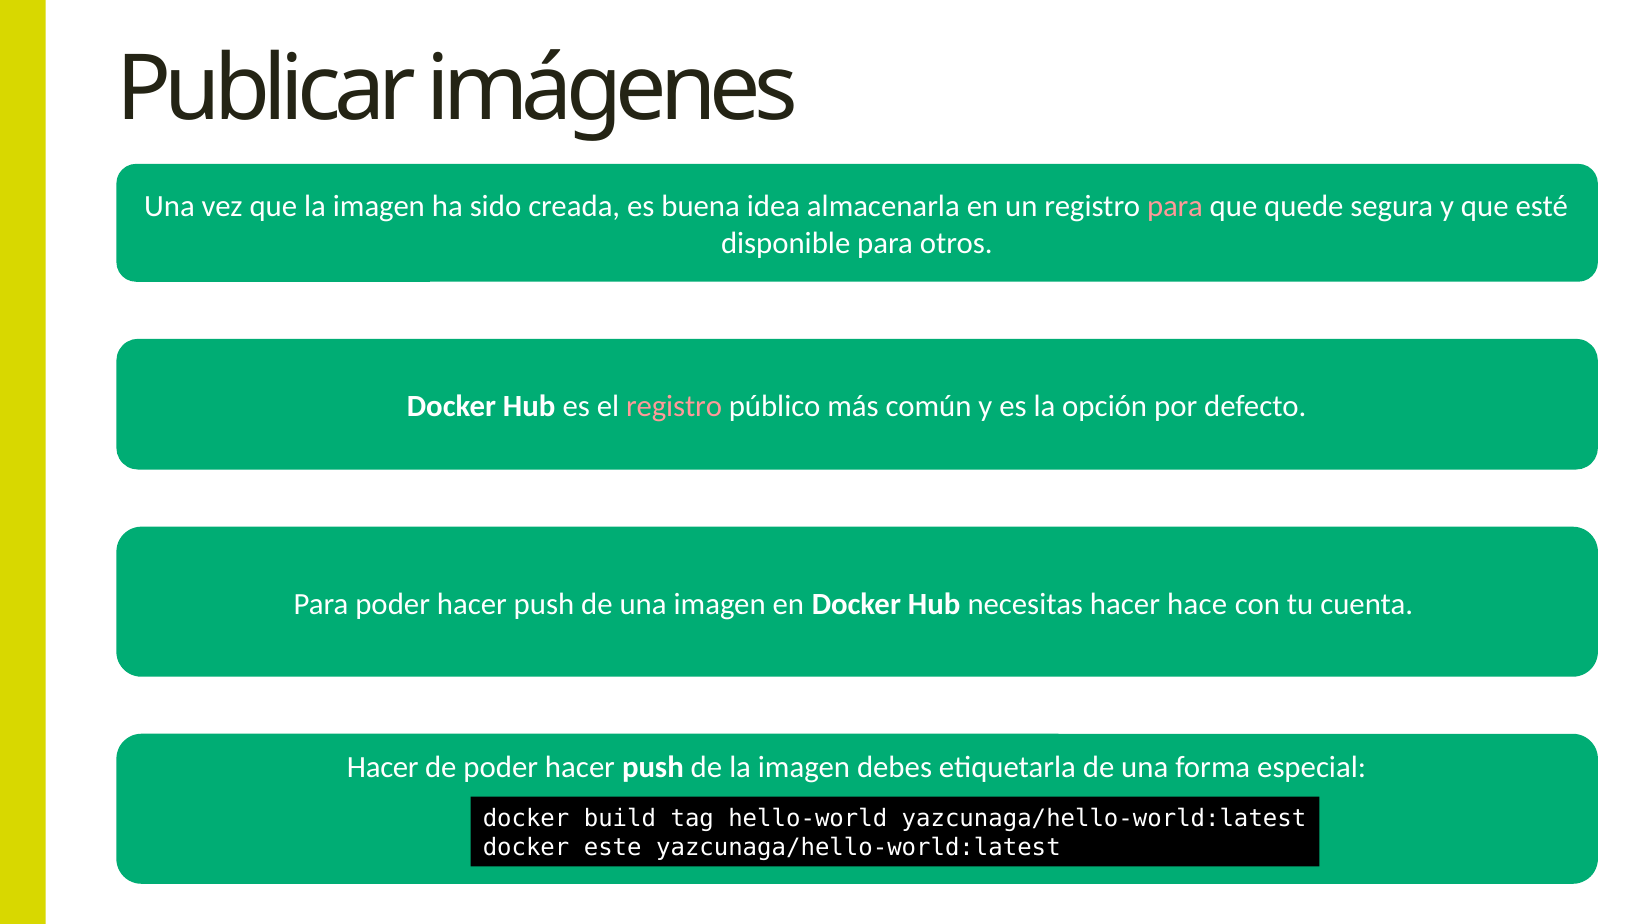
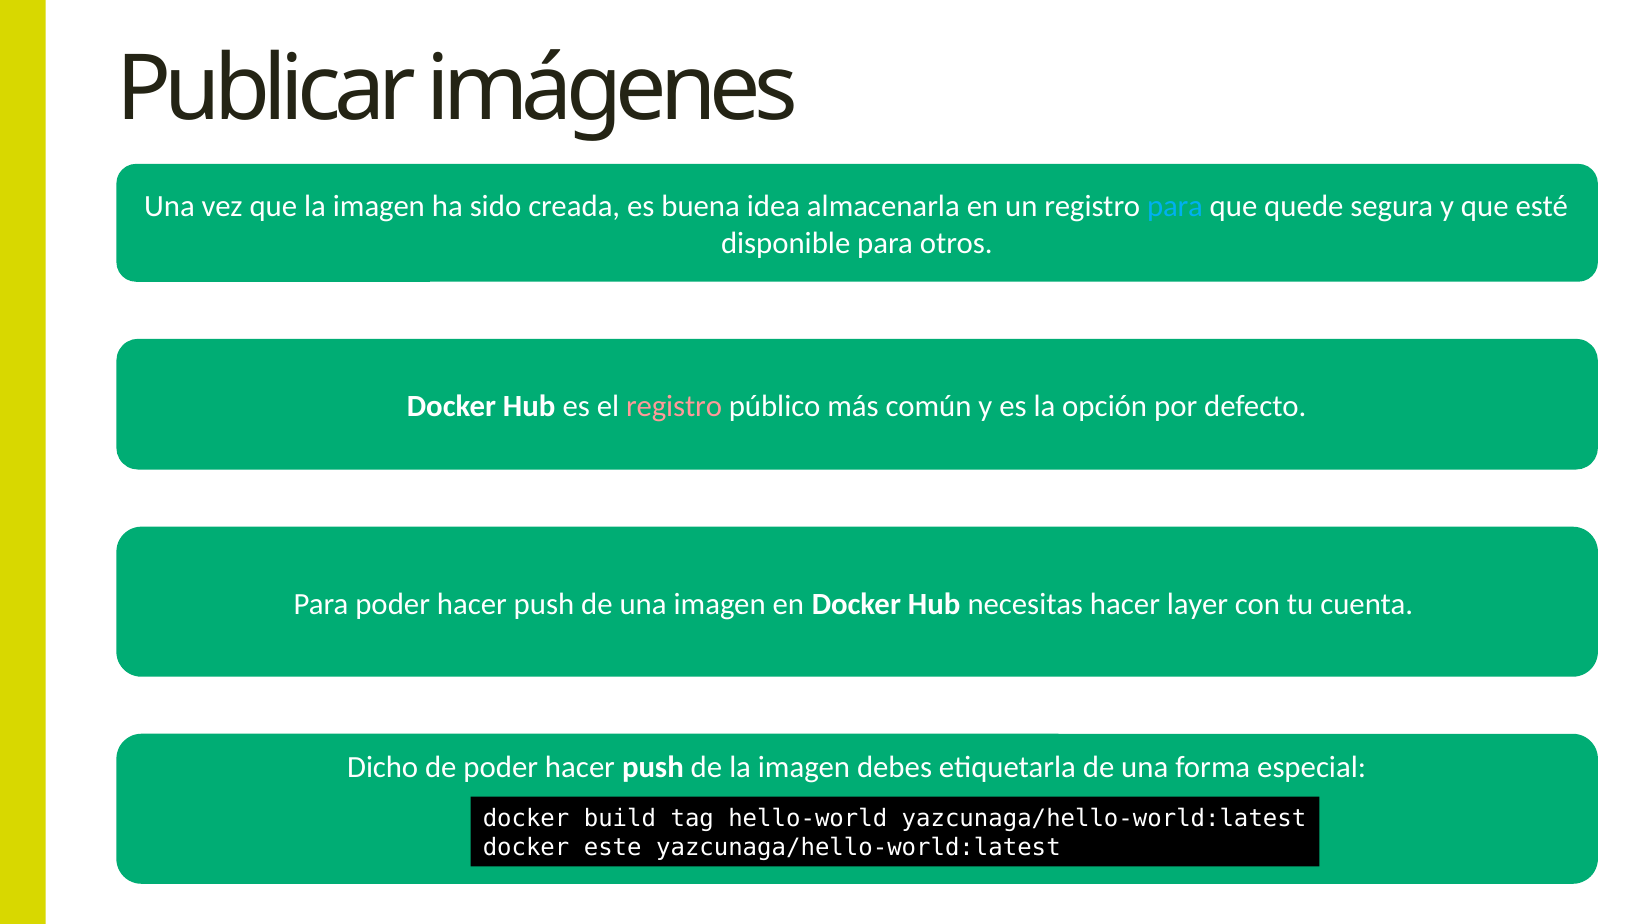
para colour: pink -> light blue (1175, 206)
hace: hace -> layer (1197, 604)
Hacer: Hacer -> Dicho (383, 768)
